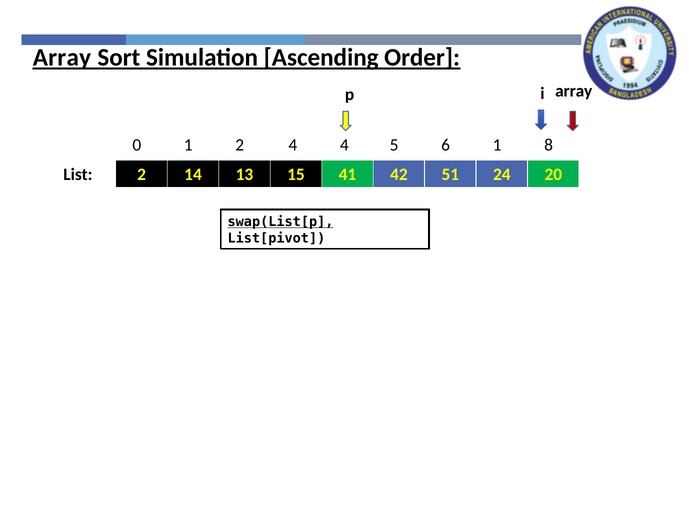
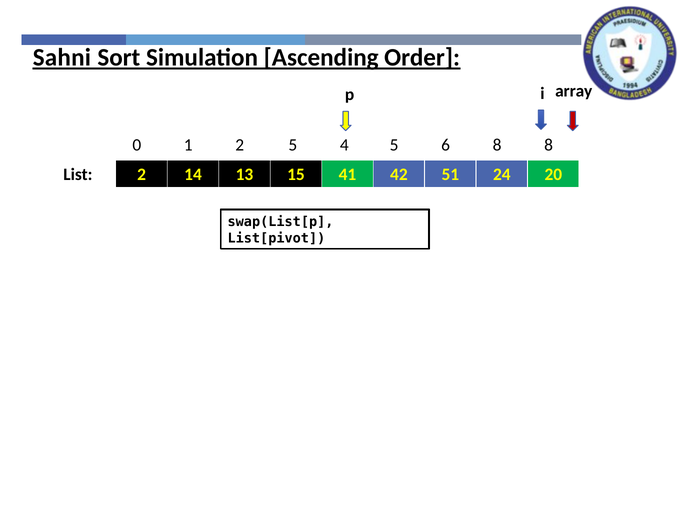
Array: Array -> Sahni (62, 58)
2 4: 4 -> 5 (293, 145)
6 1: 1 -> 8 (497, 145)
swap(List[p underline: present -> none (281, 222)
